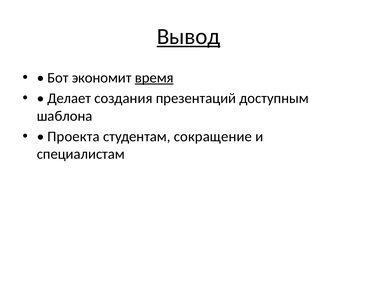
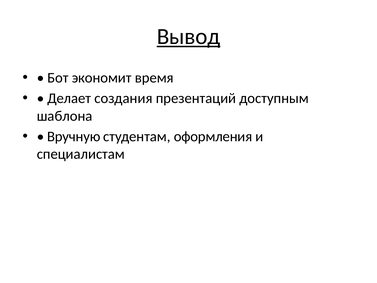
время underline: present -> none (154, 78)
Проекта: Проекта -> Вручную (74, 136)
сокращение: сокращение -> оформления (213, 136)
